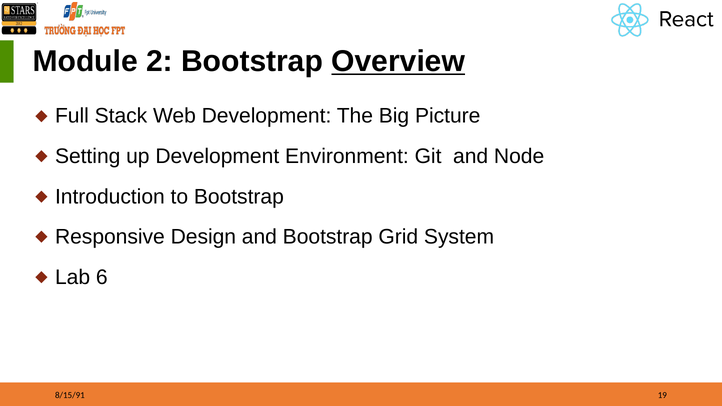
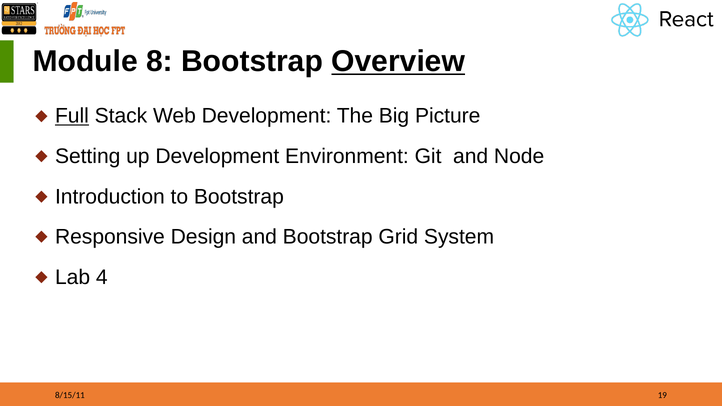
2: 2 -> 8 (160, 61)
Full underline: none -> present (72, 116)
6: 6 -> 4 (102, 277)
8/15/91: 8/15/91 -> 8/15/11 (70, 395)
